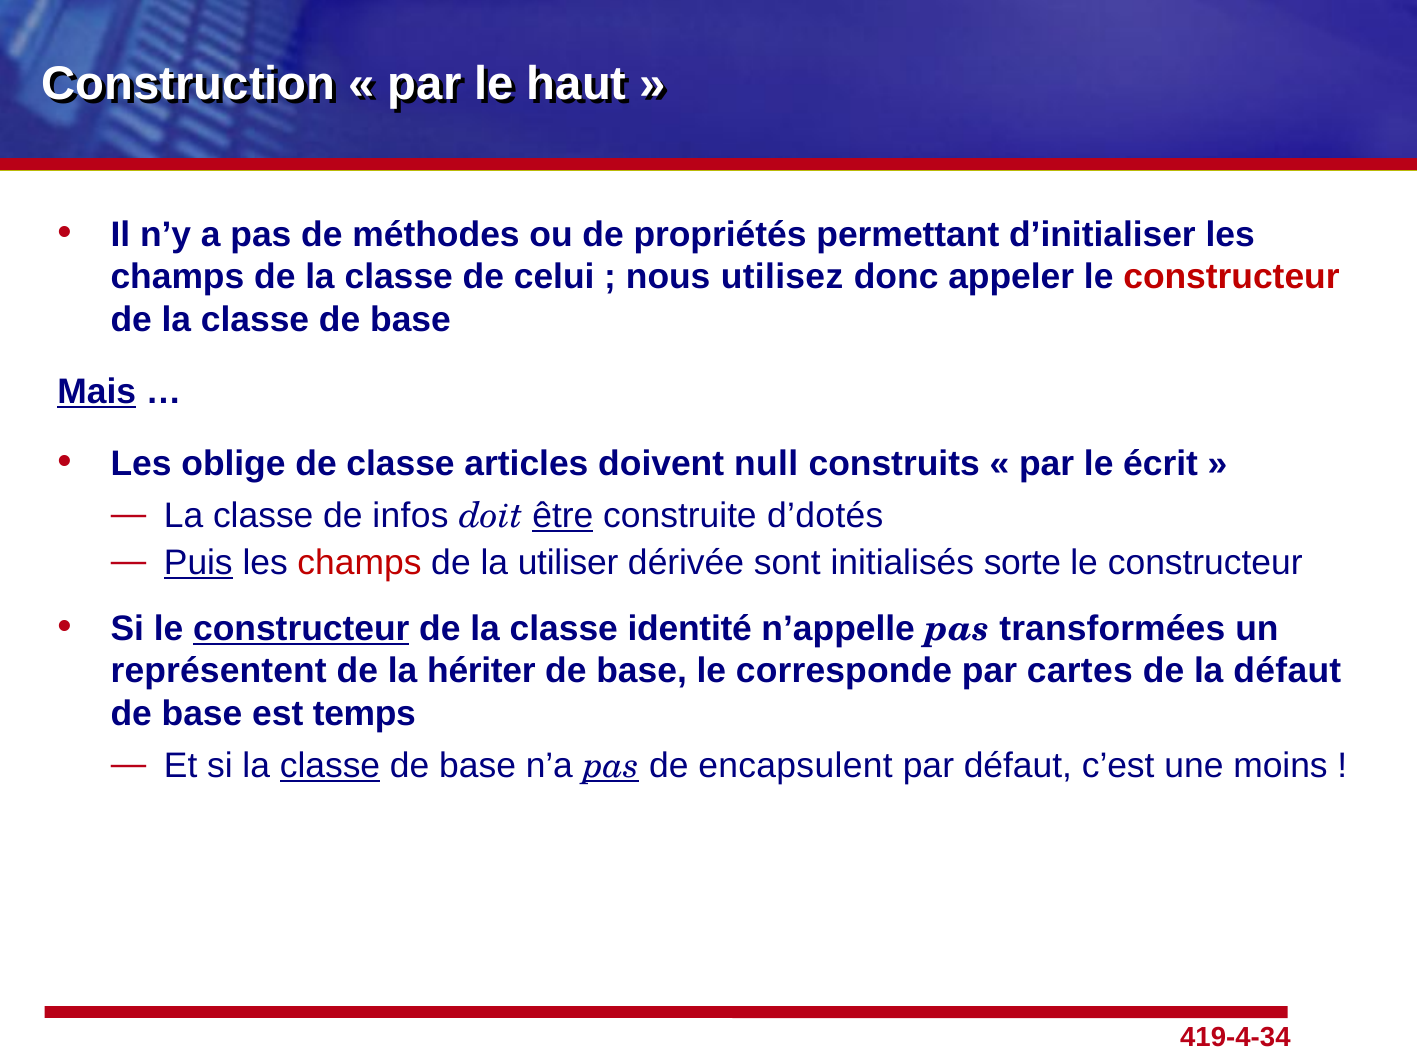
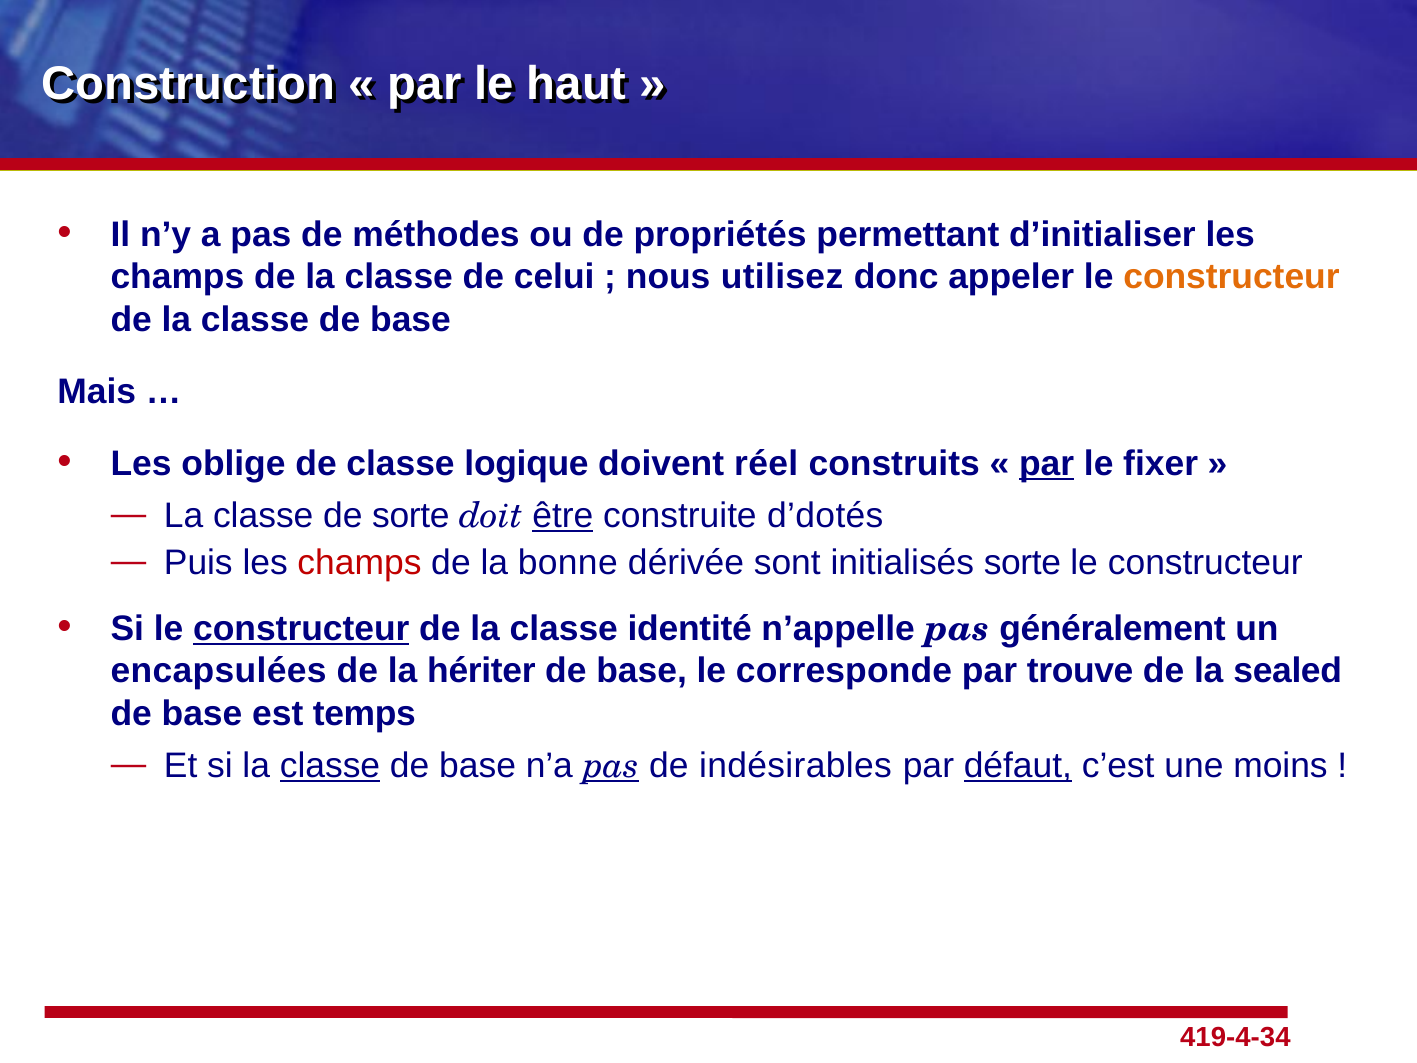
constructeur colour: red -> orange (1231, 277)
Mais underline: present -> none (97, 391)
articles: articles -> logique (527, 463)
null: null -> réel (766, 463)
par underline: none -> present (1047, 463)
écrit: écrit -> fixer (1161, 463)
de infos: infos -> sorte (411, 516)
Puis underline: present -> none (198, 562)
utiliser: utiliser -> bonne (568, 562)
transformées: transformées -> généralement (1113, 628)
représentent: représentent -> encapsulées (219, 671)
cartes: cartes -> trouve (1080, 671)
la défaut: défaut -> sealed (1288, 671)
encapsulent: encapsulent -> indésirables (795, 766)
défaut underline: none -> present (1018, 766)
